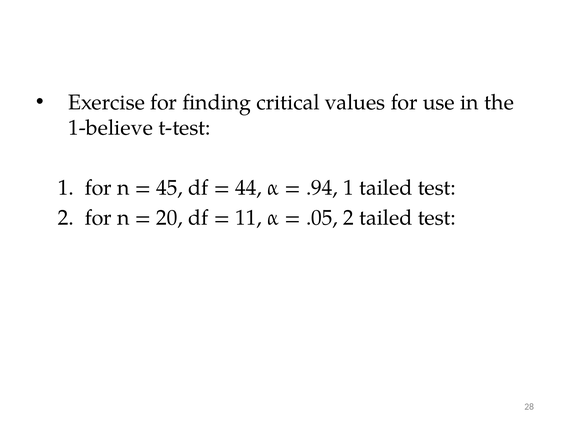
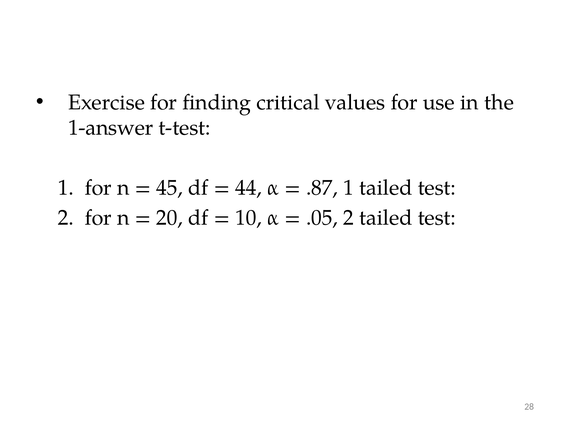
1-believe: 1-believe -> 1-answer (111, 128)
.94: .94 -> .87 (322, 188)
11: 11 -> 10 (249, 218)
